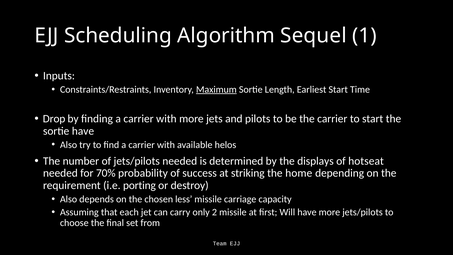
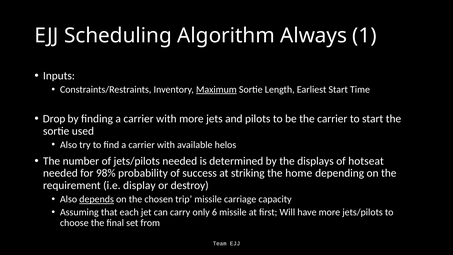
Sequel: Sequel -> Always (314, 36)
sortie have: have -> used (83, 131)
70%: 70% -> 98% (106, 173)
porting: porting -> display (139, 185)
depends underline: none -> present (97, 199)
less: less -> trip (184, 199)
2: 2 -> 6 (214, 212)
